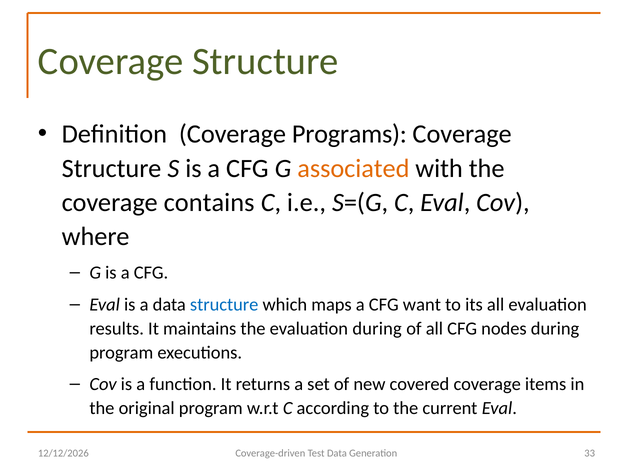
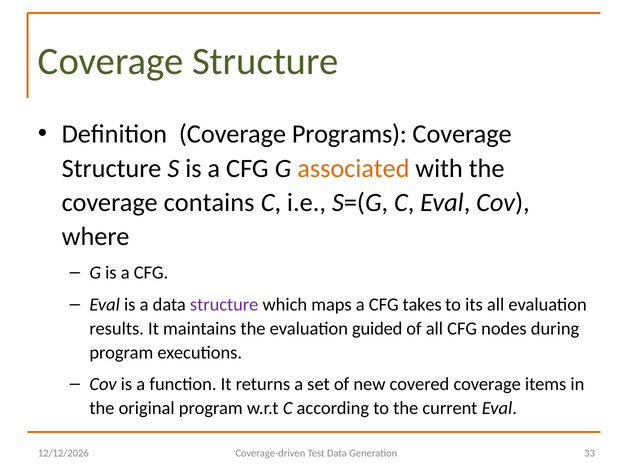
structure colour: blue -> purple (224, 304)
want: want -> takes (422, 304)
evaluation during: during -> guided (377, 328)
